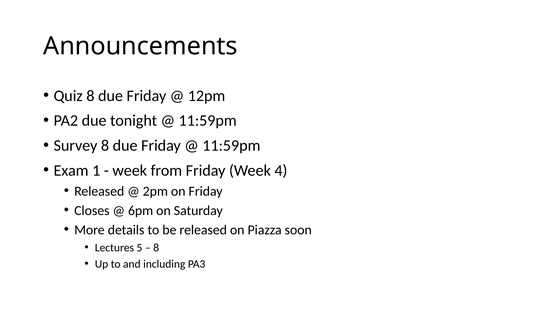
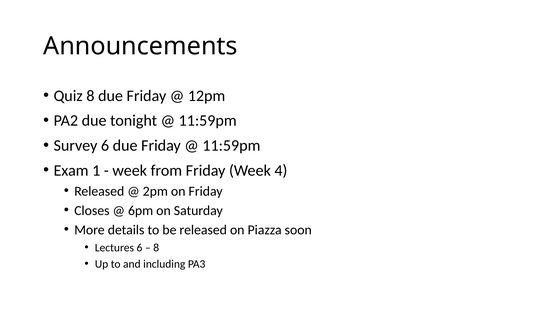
Survey 8: 8 -> 6 (105, 146)
Lectures 5: 5 -> 6 (139, 248)
